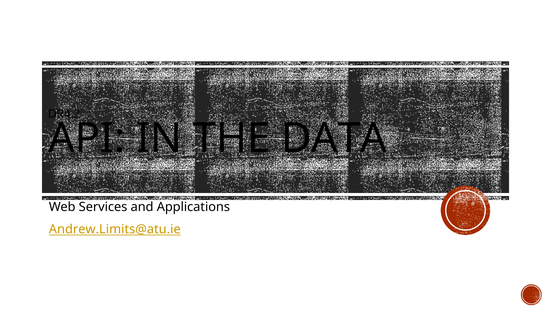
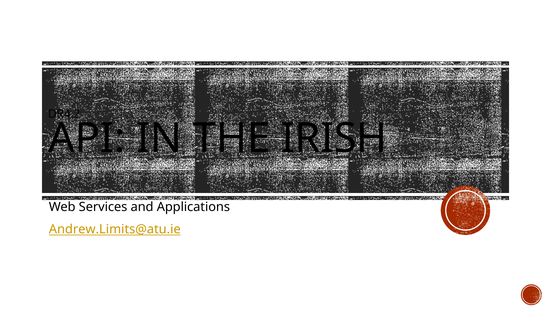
DATA: DATA -> IRISH (334, 139)
